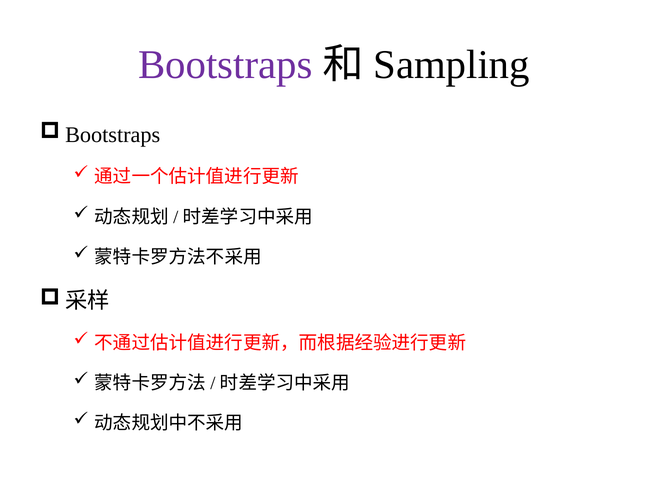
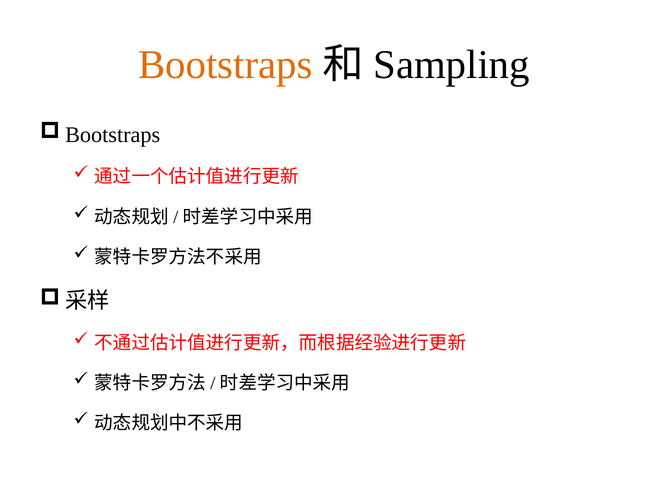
Bootstraps colour: purple -> orange (225, 65)
